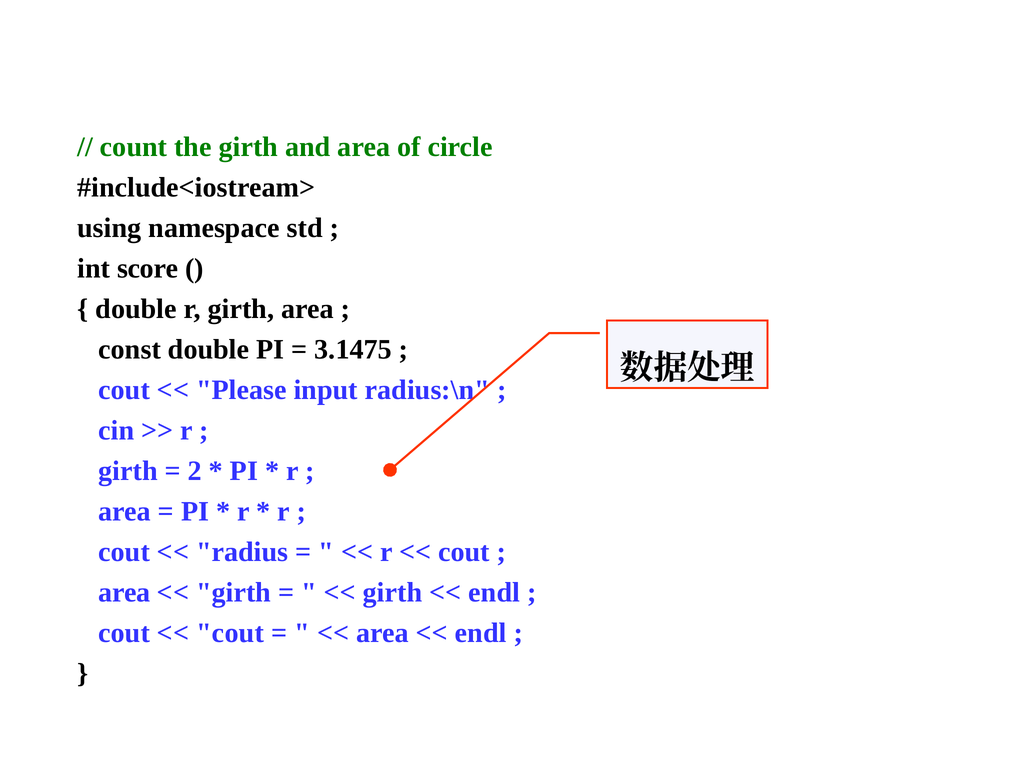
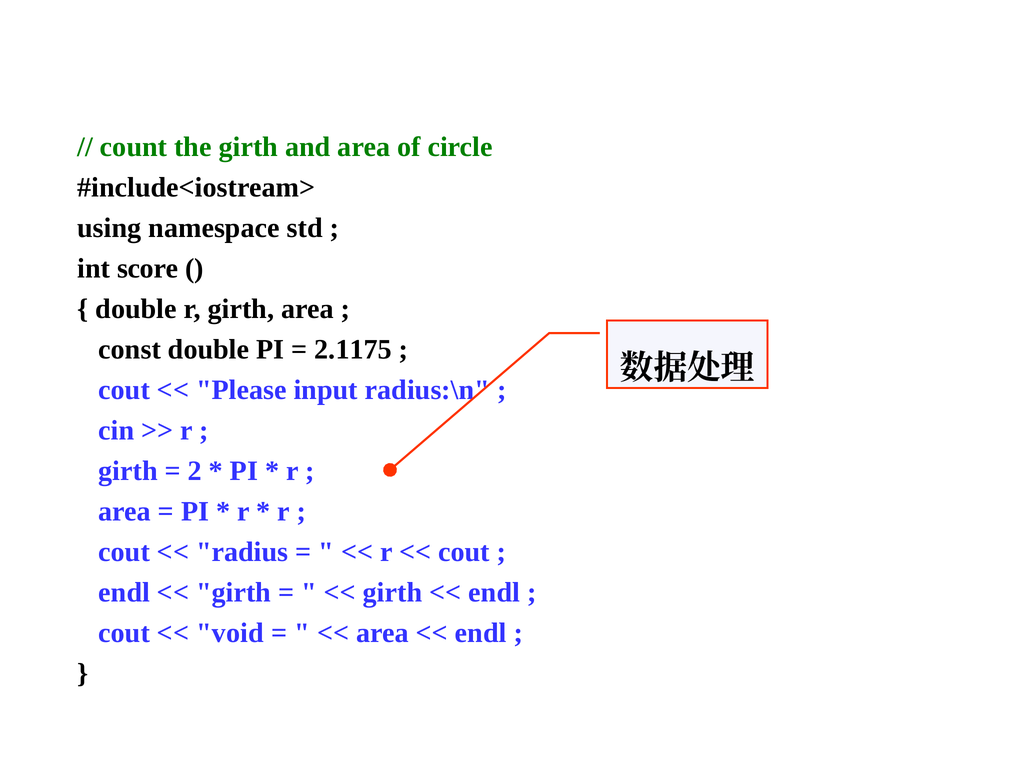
3.1475: 3.1475 -> 2.1175 (353, 349)
area: area -> endl (124, 592)
cout: cout -> void (230, 633)
